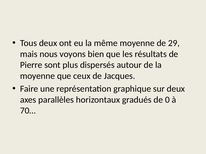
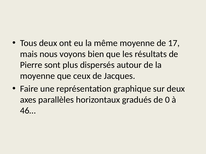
29: 29 -> 17 (174, 43)
70…: 70… -> 46… (28, 111)
